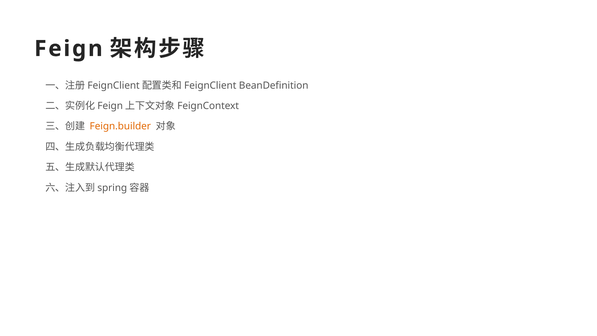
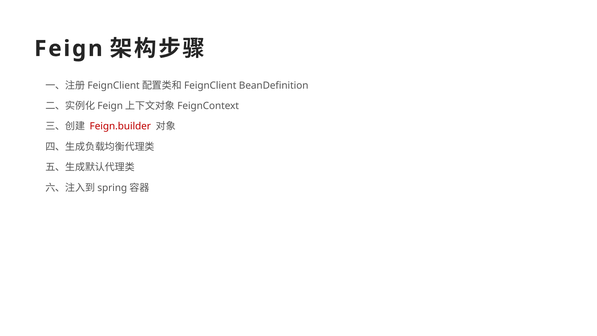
Feign.builder colour: orange -> red (120, 126)
